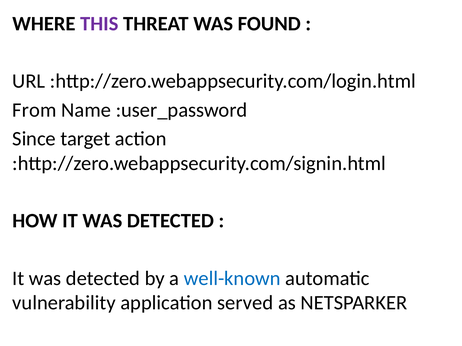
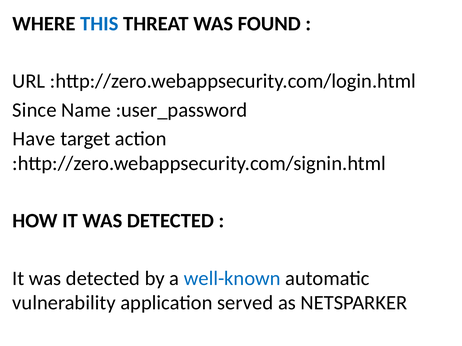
THIS colour: purple -> blue (99, 24)
From: From -> Since (34, 110)
Since: Since -> Have (34, 139)
